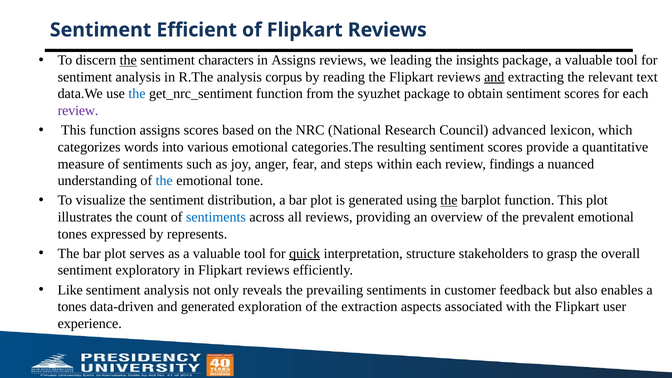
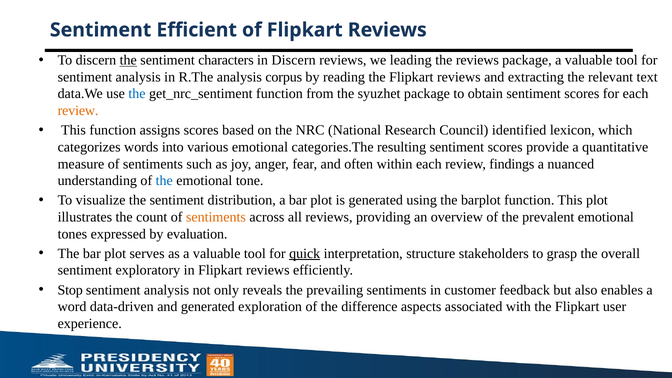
in Assigns: Assigns -> Discern (294, 60)
the insights: insights -> reviews (477, 60)
and underline: present -> none (494, 77)
review colour: purple -> orange (78, 111)
advanced: advanced -> identified (519, 130)
steps: steps -> often (359, 164)
the underline: present -> none (449, 200)
sentiments colour: blue -> orange (216, 217)
represents: represents -> evaluation (197, 234)
Like: Like -> Stop (70, 290)
tones: tones -> word (72, 307)
extraction: extraction -> difference (369, 307)
